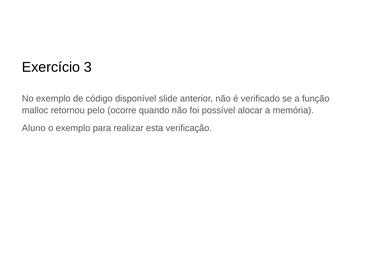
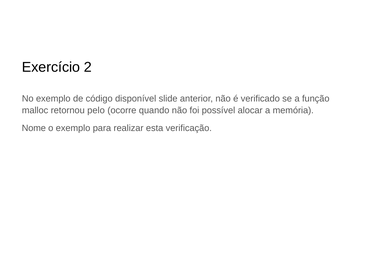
3: 3 -> 2 (88, 67)
Aluno: Aluno -> Nome (34, 128)
